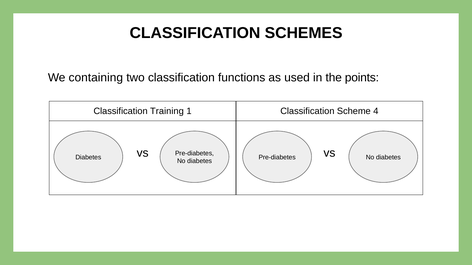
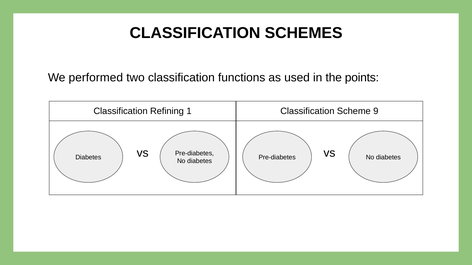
containing: containing -> performed (96, 78)
Training: Training -> Refining (167, 111)
4: 4 -> 9 (376, 111)
